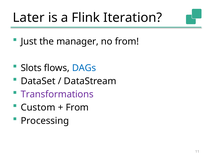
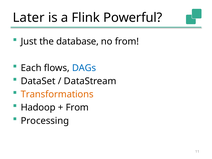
Iteration: Iteration -> Powerful (133, 18)
manager: manager -> database (78, 42)
Slots: Slots -> Each (31, 68)
Transformations colour: purple -> orange (57, 94)
Custom: Custom -> Hadoop (38, 108)
